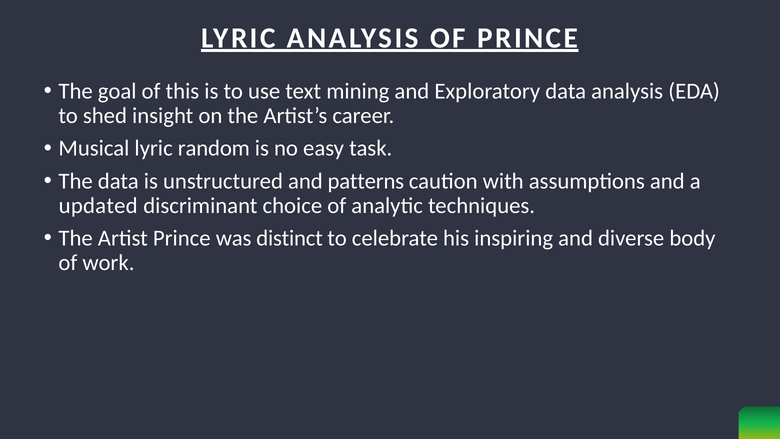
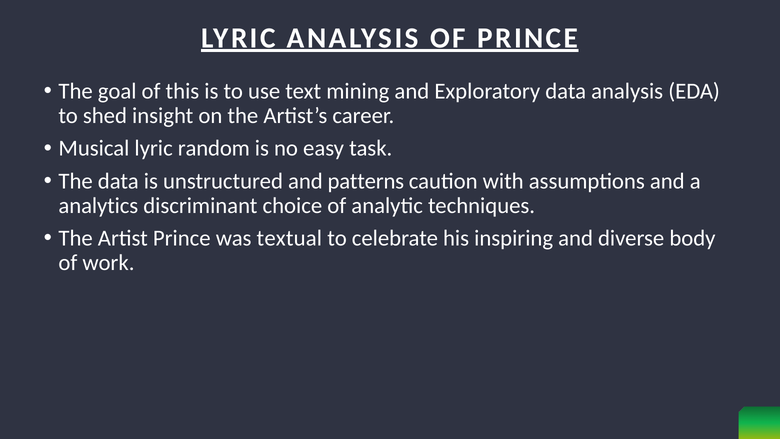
updated: updated -> analytics (98, 205)
distinct: distinct -> textual (289, 238)
